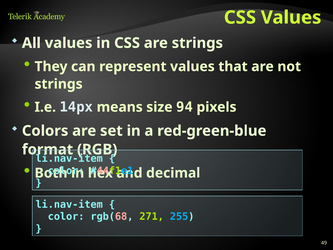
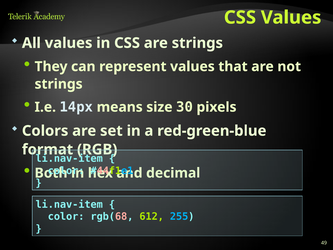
94: 94 -> 30 (185, 107)
271: 271 -> 612 (152, 216)
